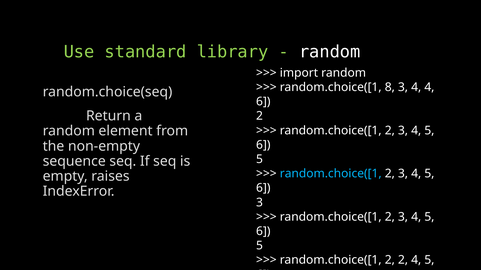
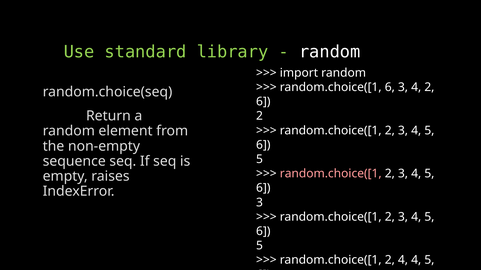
random.choice([1 8: 8 -> 6 (390, 87)
4 4: 4 -> 2 (429, 87)
random.choice([1 colour: light blue -> pink (331, 174)
2 2: 2 -> 4 (403, 261)
